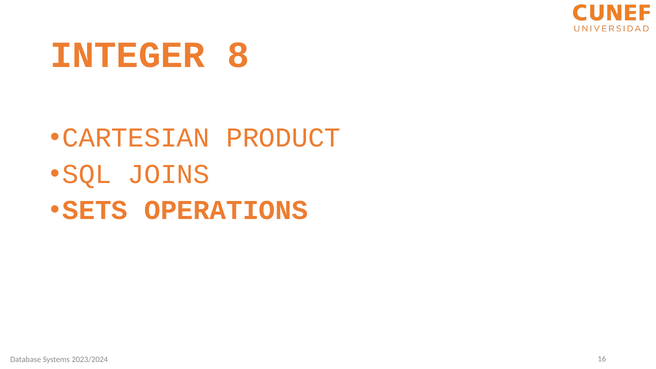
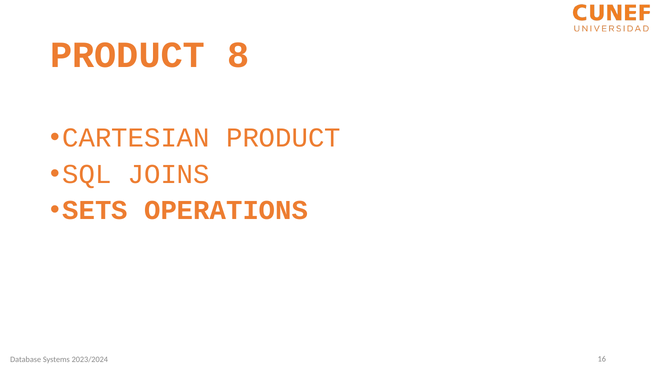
INTEGER: INTEGER -> PRODUCT (128, 55)
